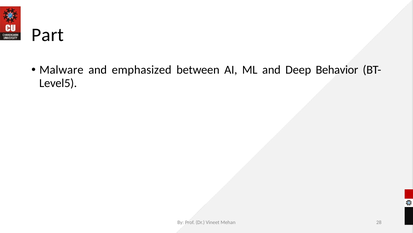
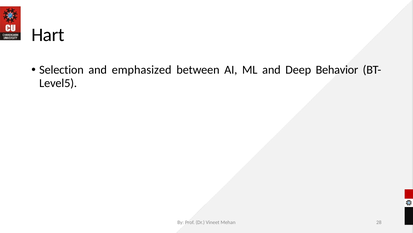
Part: Part -> Hart (48, 35)
Malware: Malware -> Selection (61, 70)
